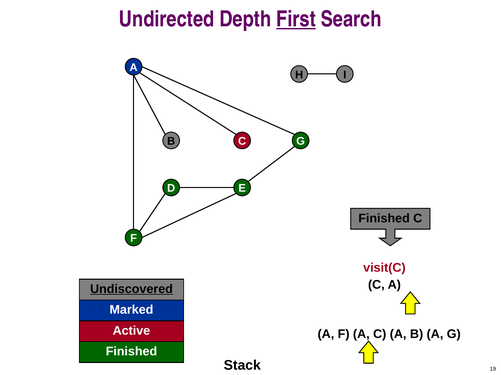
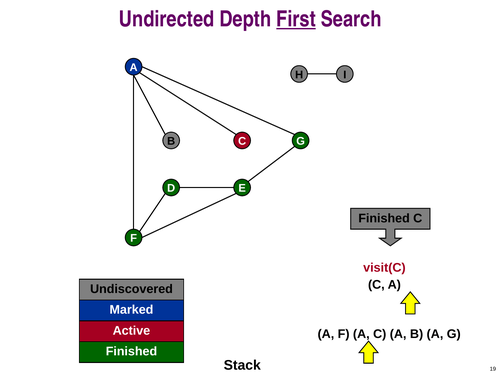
Undiscovered underline: present -> none (131, 290)
